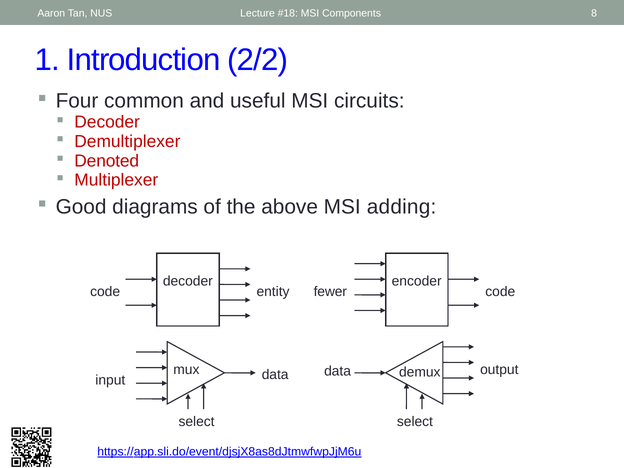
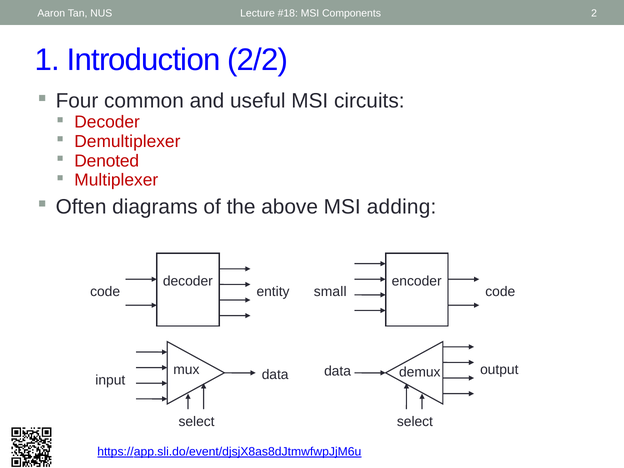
8: 8 -> 2 (594, 13)
Good: Good -> Often (81, 207)
fewer: fewer -> small (330, 292)
